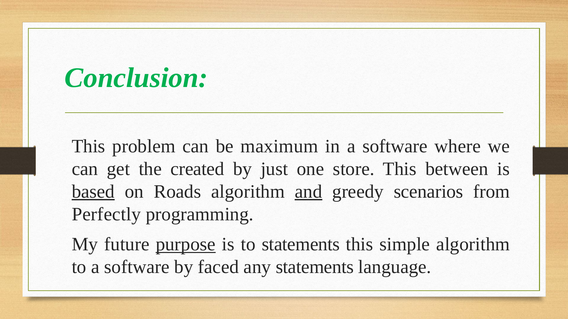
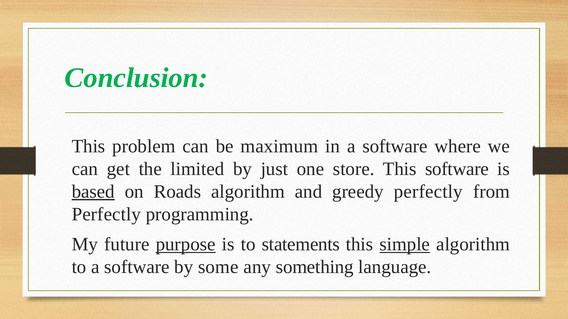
created: created -> limited (197, 169)
This between: between -> software (457, 169)
and underline: present -> none (308, 192)
greedy scenarios: scenarios -> perfectly (428, 192)
simple underline: none -> present (405, 245)
faced: faced -> some (218, 267)
any statements: statements -> something (315, 267)
